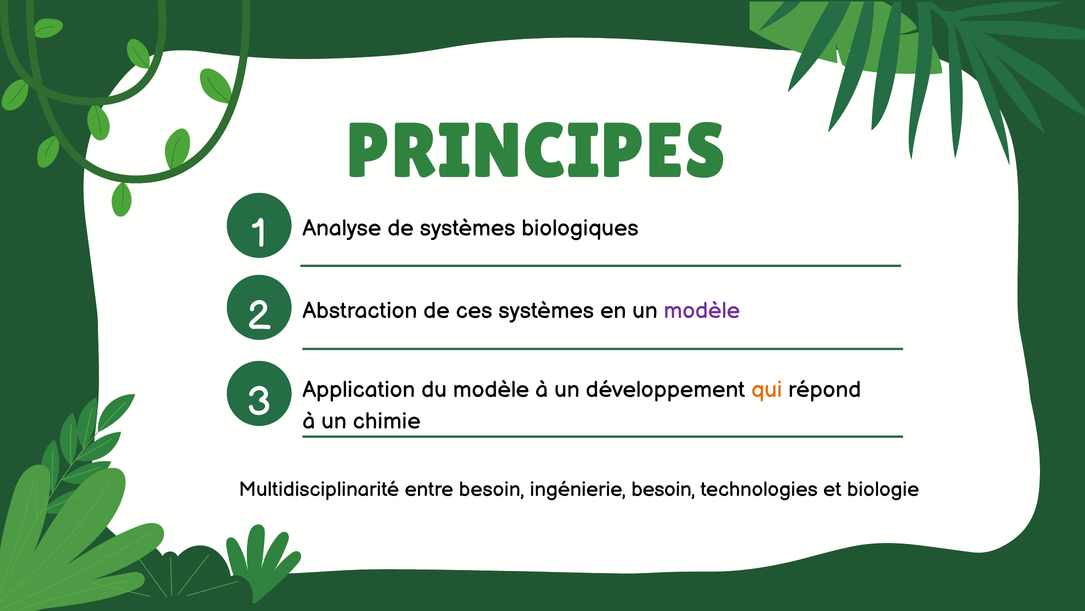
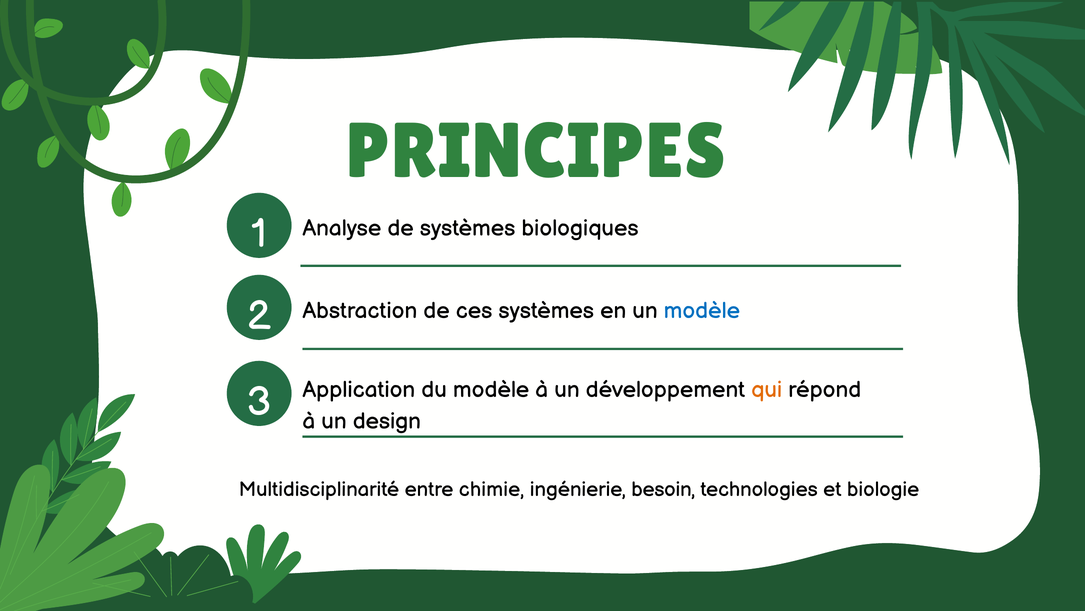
modèle colour: purple -> blue (702, 311)
chimie: chimie -> design (387, 421)
entre besoin: besoin -> chimie (492, 489)
